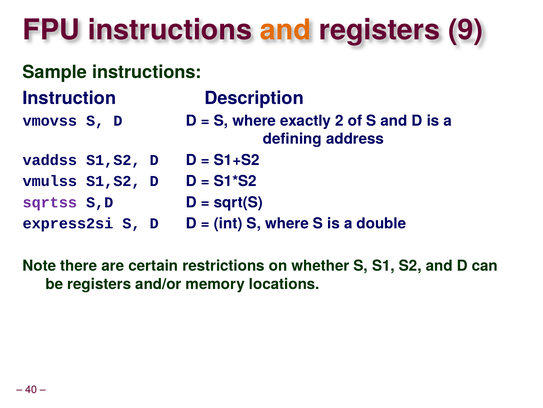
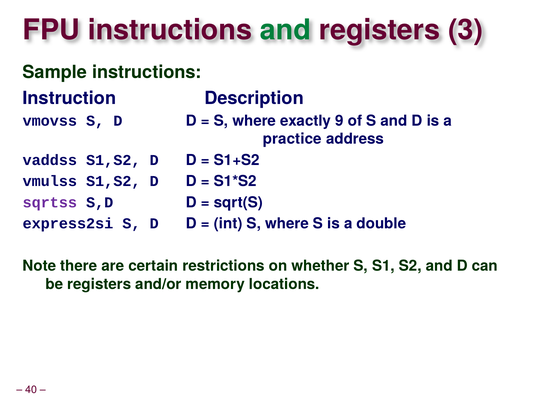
and colour: orange -> green (285, 30)
9: 9 -> 3 (466, 30)
2: 2 -> 9 (339, 121)
defining: defining -> practice (292, 139)
